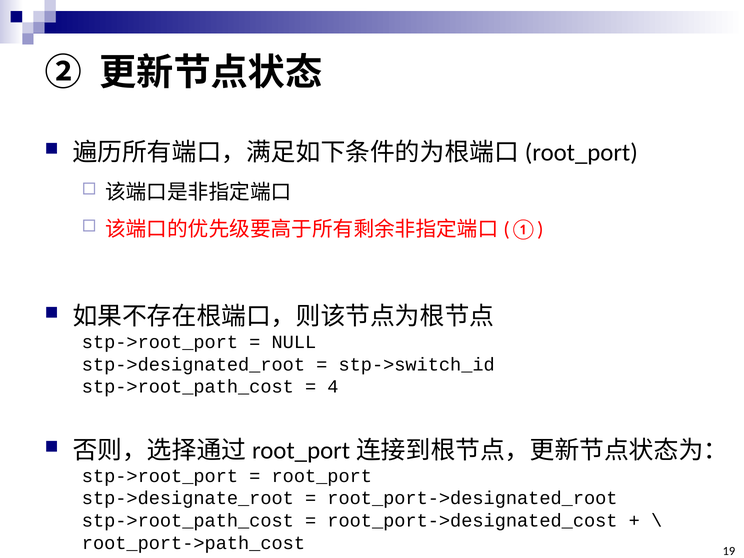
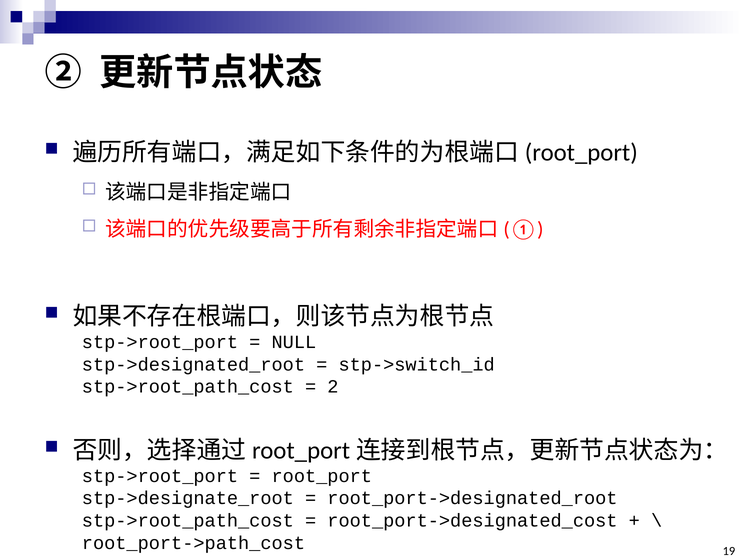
4: 4 -> 2 (333, 387)
